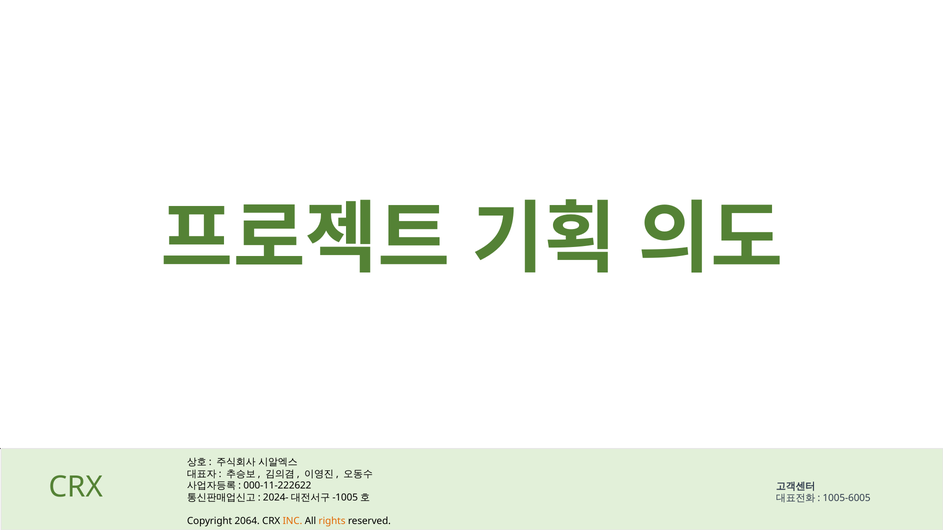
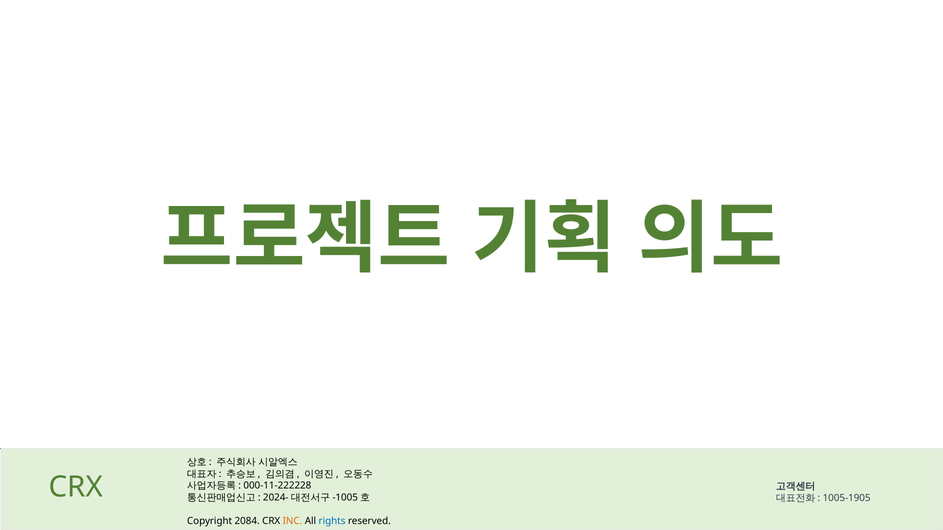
000-11-222622: 000-11-222622 -> 000-11-222228 (277, 486)
1005-6005: 1005-6005 -> 1005-1905 (847, 498)
2064: 2064 -> 2084 (247, 522)
rights colour: orange -> blue (332, 522)
